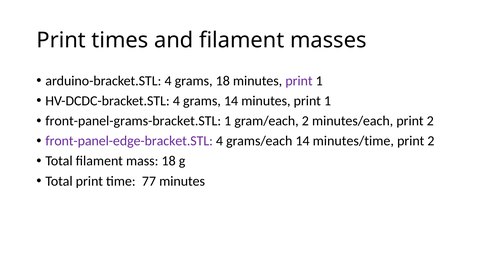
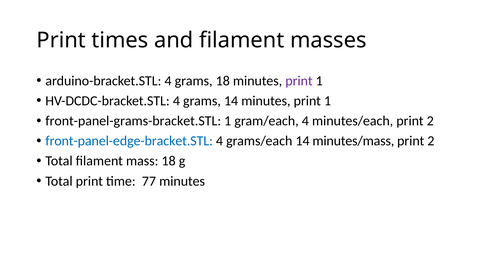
gram/each 2: 2 -> 4 (305, 121)
front-panel-edge-bracket.STL colour: purple -> blue (129, 141)
minutes/time: minutes/time -> minutes/mass (353, 141)
